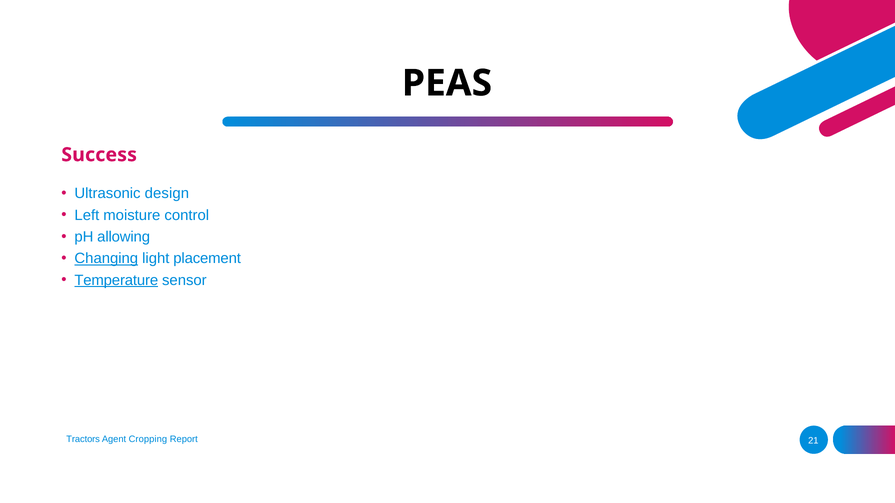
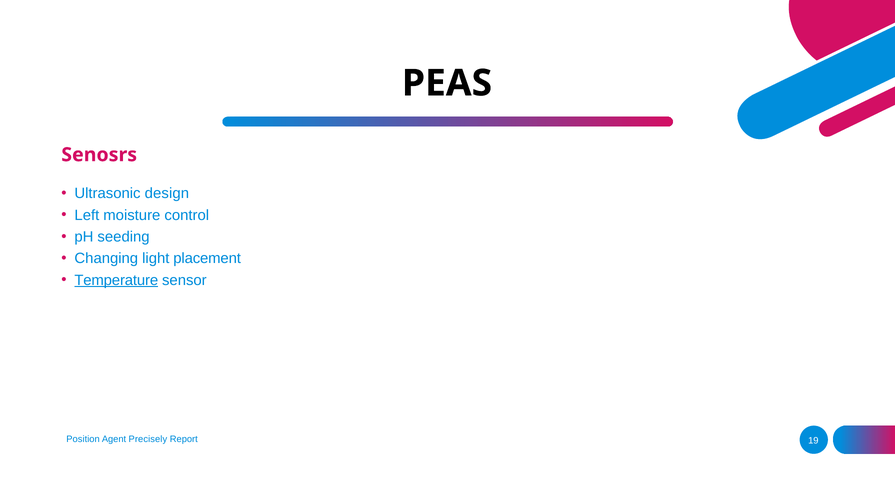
Success: Success -> Senosrs (99, 155)
allowing: allowing -> seeding (124, 237)
Changing underline: present -> none (106, 259)
Tractors: Tractors -> Position (83, 440)
Cropping: Cropping -> Precisely (148, 440)
21: 21 -> 19 (813, 441)
